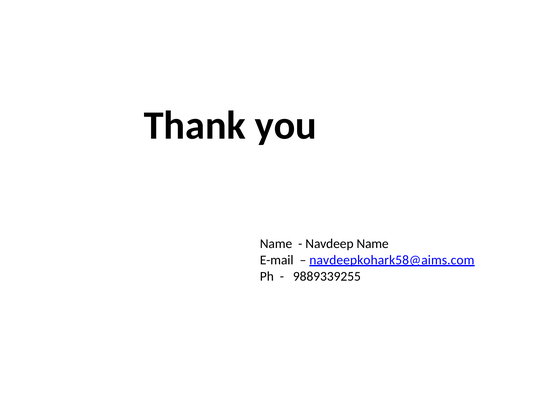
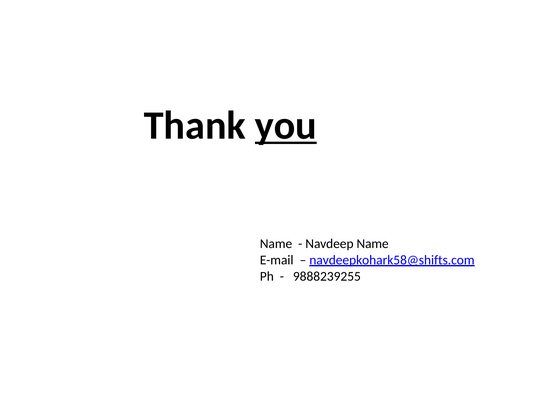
you underline: none -> present (286, 126)
navdeepkohark58@aims.com: navdeepkohark58@aims.com -> navdeepkohark58@shifts.com (392, 260)
9889339255: 9889339255 -> 9888239255 (327, 276)
